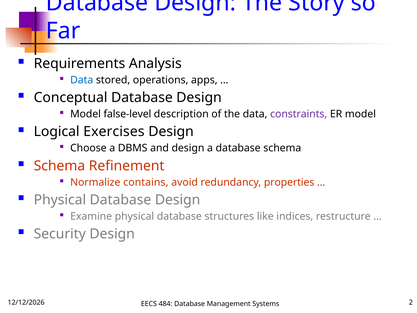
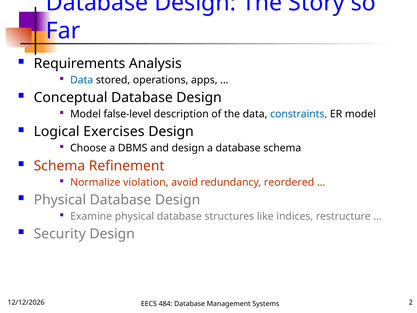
constraints colour: purple -> blue (299, 114)
contains: contains -> violation (146, 182)
properties: properties -> reordered (289, 182)
